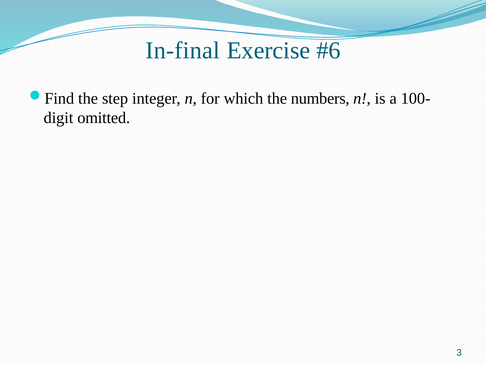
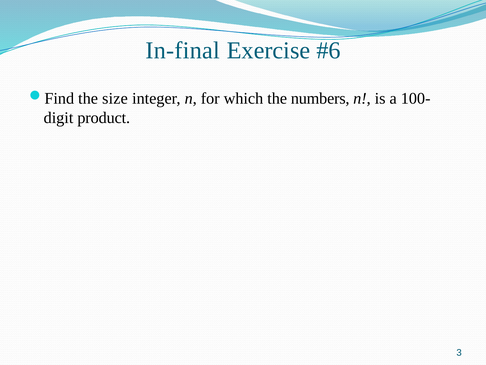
step: step -> size (115, 98)
omitted: omitted -> product (104, 118)
